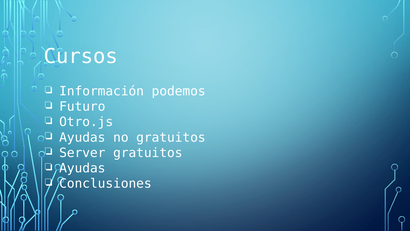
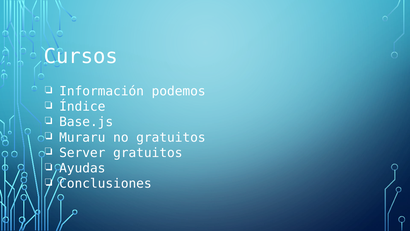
Futuro: Futuro -> Índice (82, 106)
Otro.js: Otro.js -> Base.js (86, 122)
Ayudas: Ayudas -> Muraru (82, 137)
